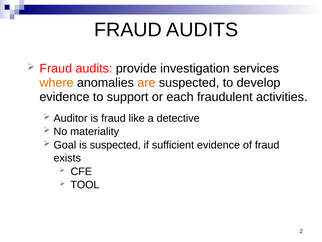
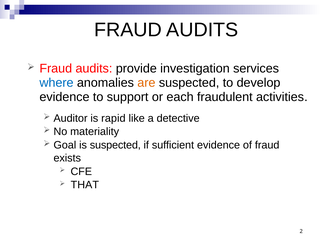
where colour: orange -> blue (56, 83)
is fraud: fraud -> rapid (113, 118)
TOOL: TOOL -> THAT (85, 185)
